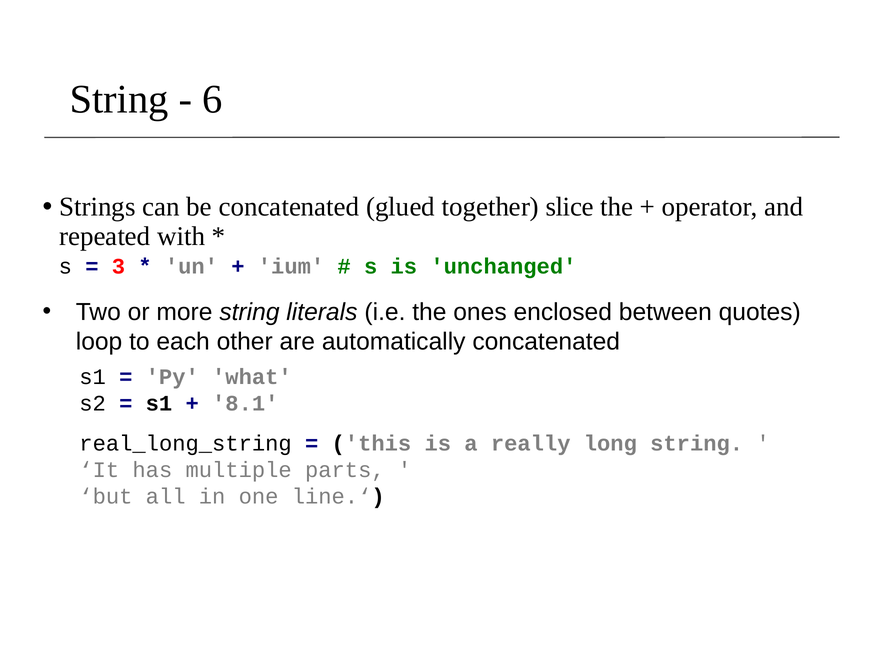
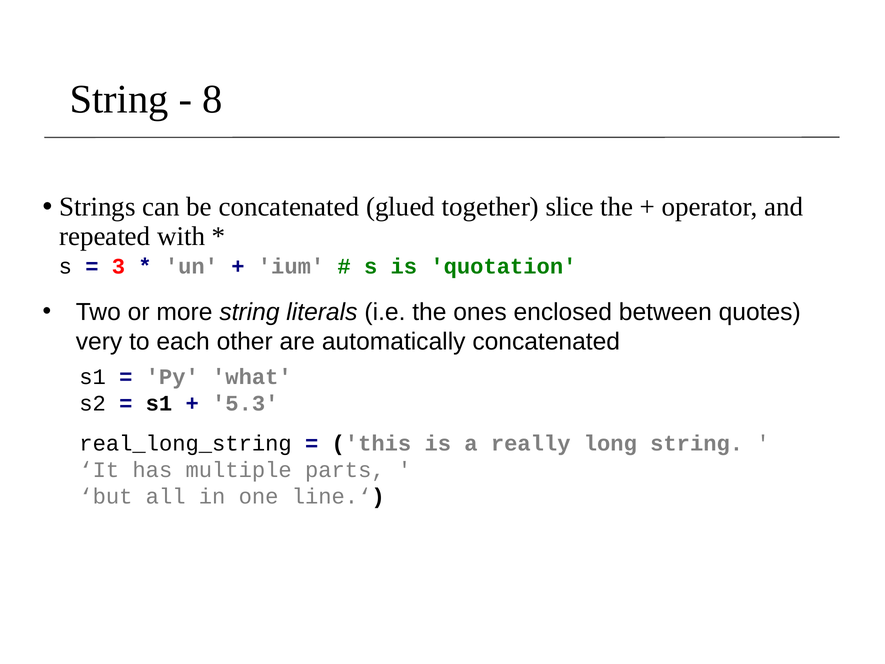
6: 6 -> 8 (213, 99)
unchanged: unchanged -> quotation (503, 266)
loop: loop -> very (99, 342)
8.1: 8.1 -> 5.3 (245, 403)
